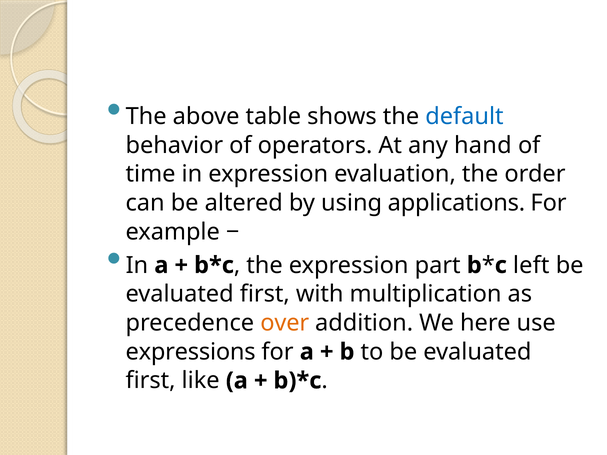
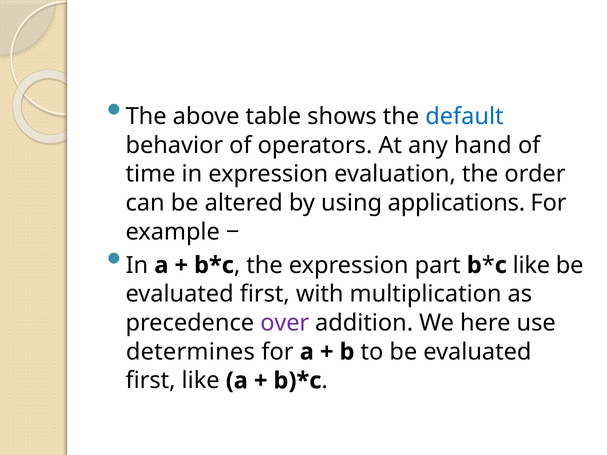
c left: left -> like (531, 265)
over colour: orange -> purple (285, 323)
expressions: expressions -> determines (190, 352)
